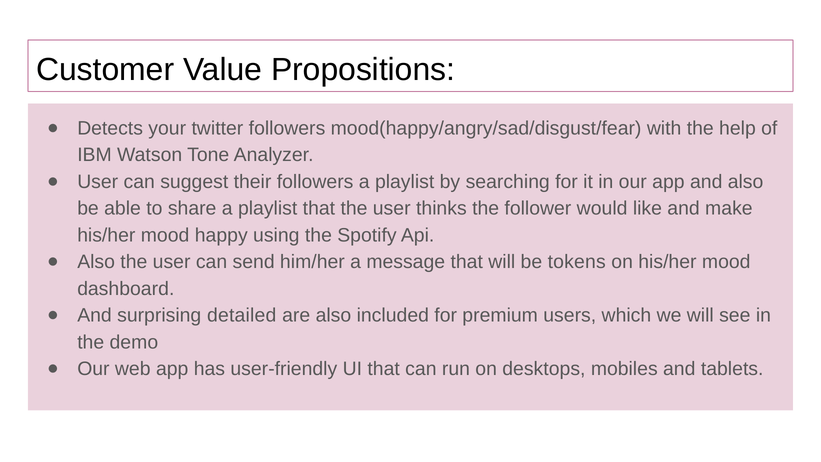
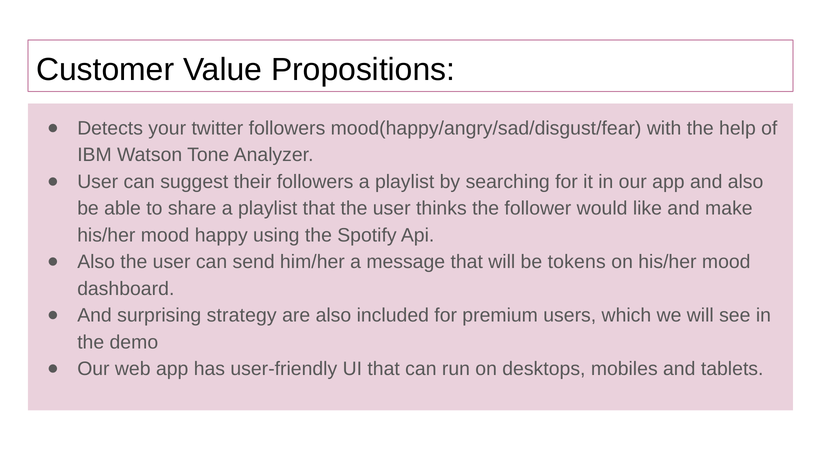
detailed: detailed -> strategy (242, 315)
